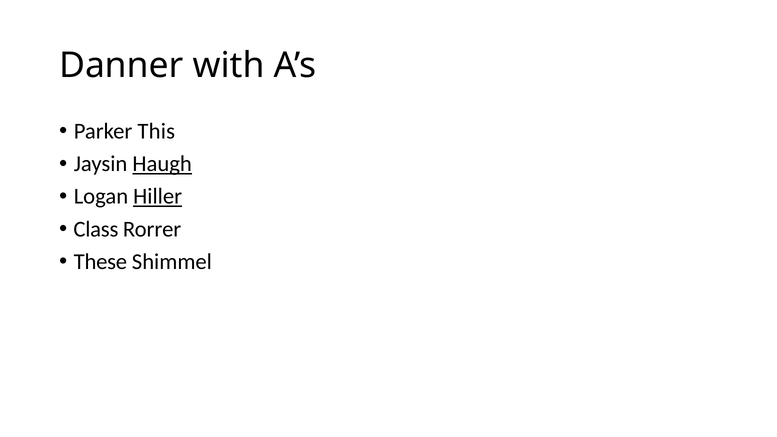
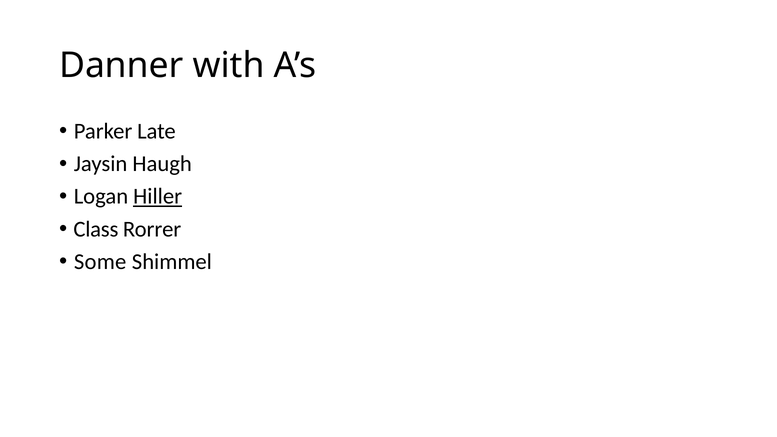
This: This -> Late (156, 131)
Haugh underline: present -> none (162, 164)
These: These -> Some (100, 262)
